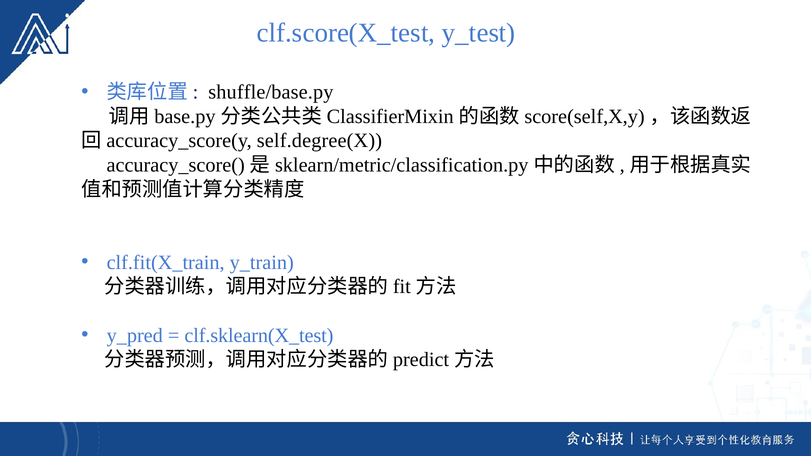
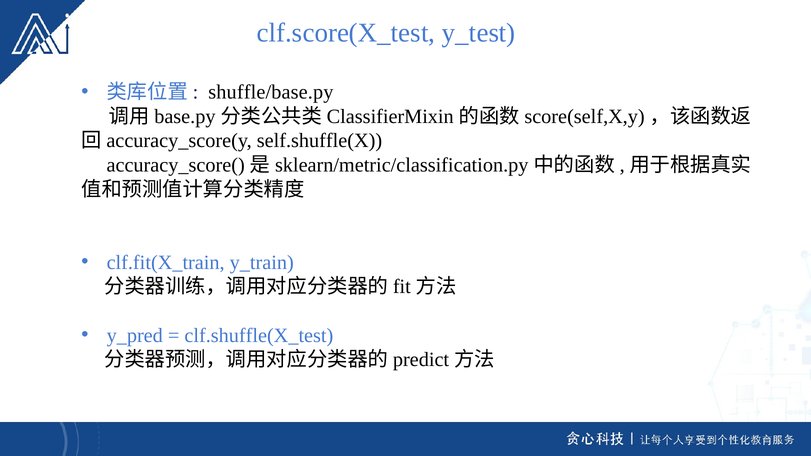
self.degree(X: self.degree(X -> self.shuffle(X (320, 141)
clf.sklearn(X_test: clf.sklearn(X_test -> clf.shuffle(X_test (259, 335)
